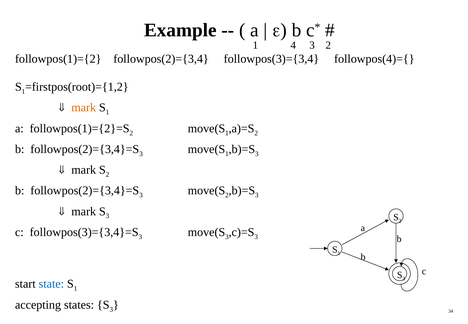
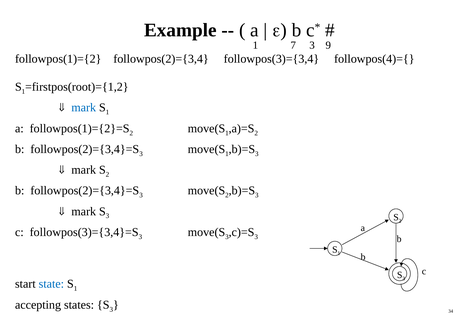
4: 4 -> 7 (293, 45)
3 2: 2 -> 9 (328, 45)
mark colour: orange -> blue (84, 108)
